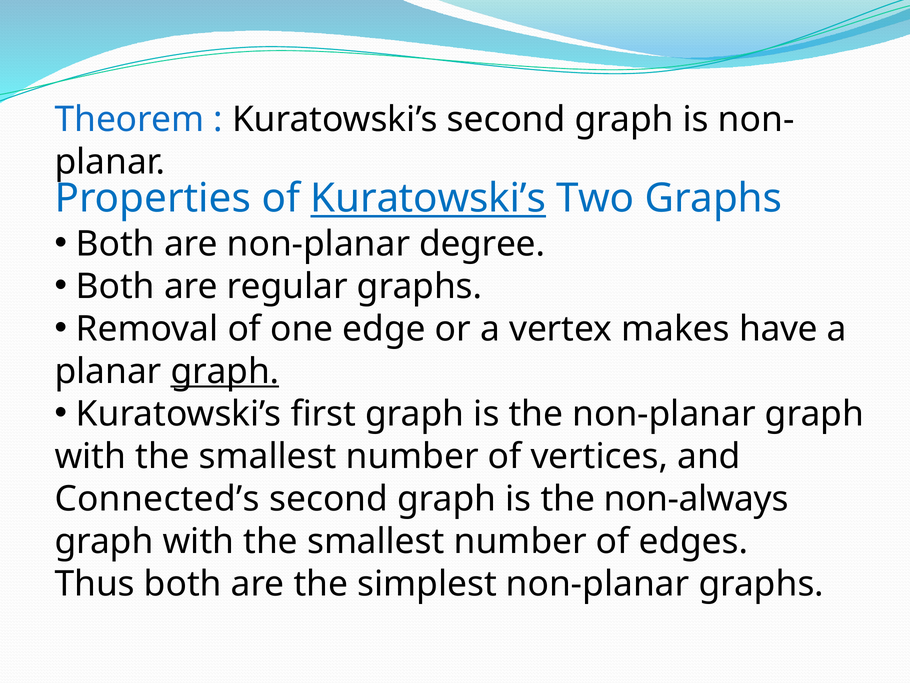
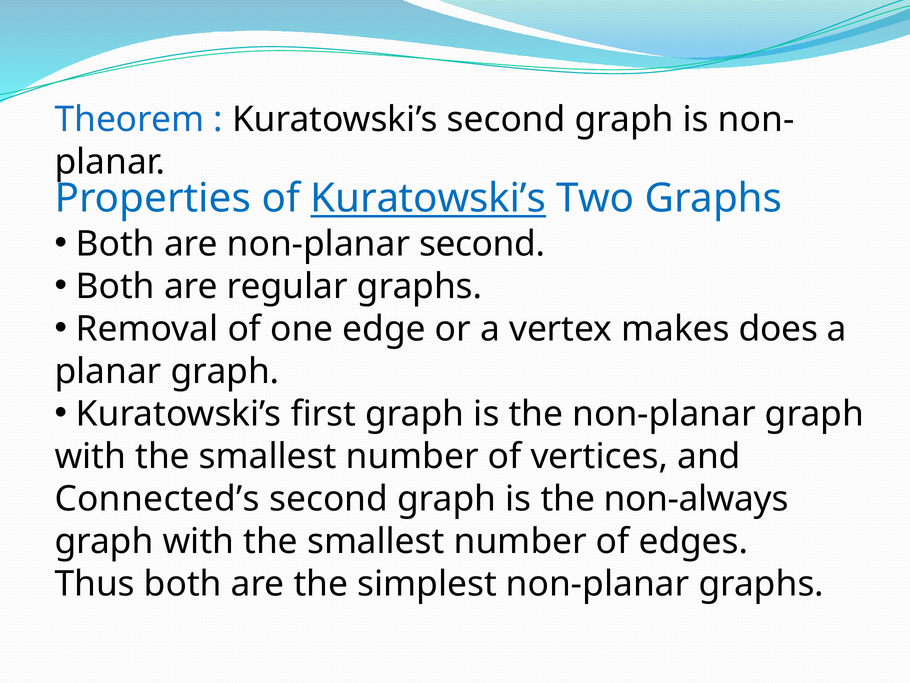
non-planar degree: degree -> second (482, 244)
have: have -> does (779, 329)
graph underline: present -> none (225, 371)
